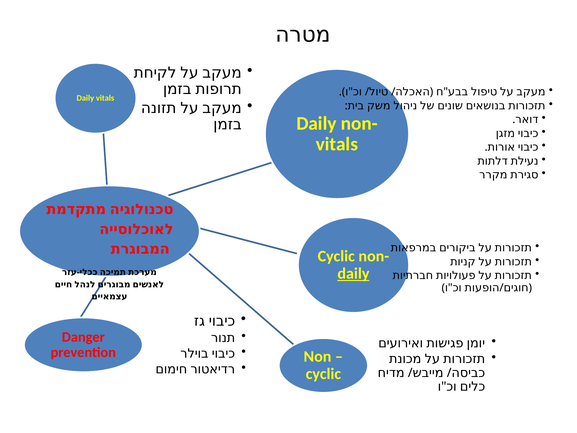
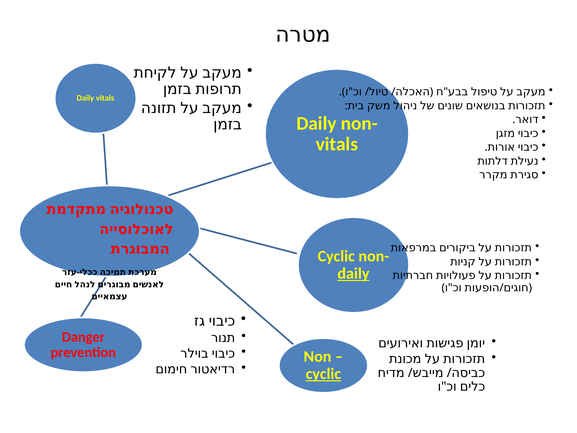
cyclic underline: none -> present (323, 374)
